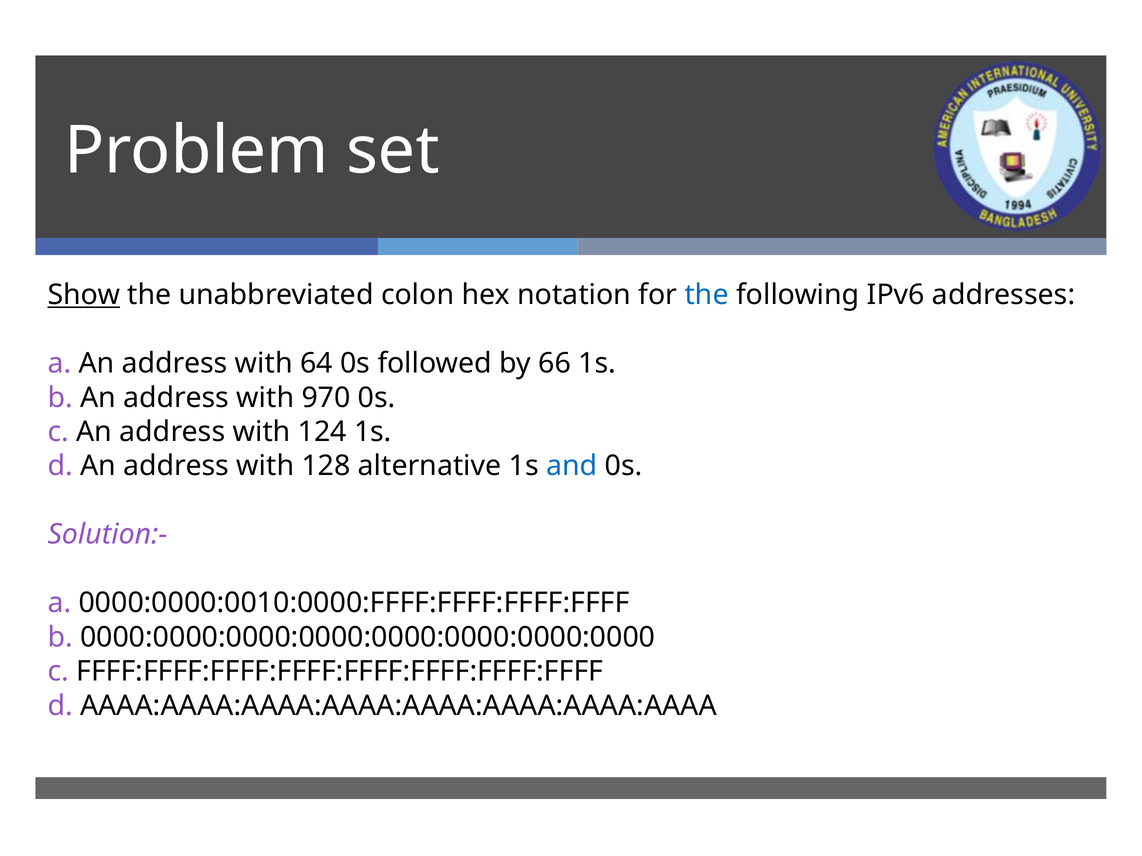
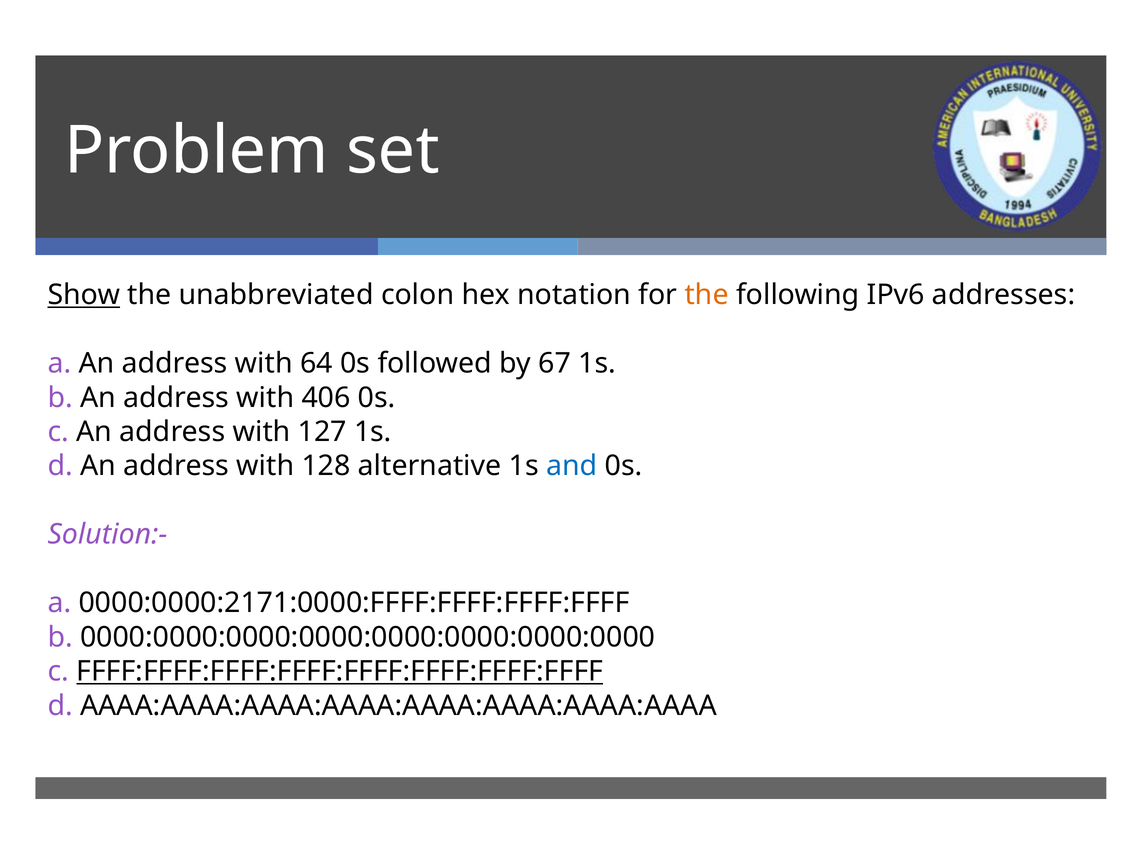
the colour: blue -> orange (707, 295)
66: 66 -> 67 (555, 364)
970: 970 -> 406 (326, 398)
124: 124 -> 127 (322, 432)
0000:0000:0010:0000:FFFF:FFFF:FFFF:FFFF: 0000:0000:0010:0000:FFFF:FFFF:FFFF:FFFF -> 0000:0000:2171:0000:FFFF:FFFF:FFFF:FFFF (354, 603)
FFFF:FFFF:FFFF:FFFF:FFFF:FFFF:FFFF:FFFF underline: none -> present (340, 672)
